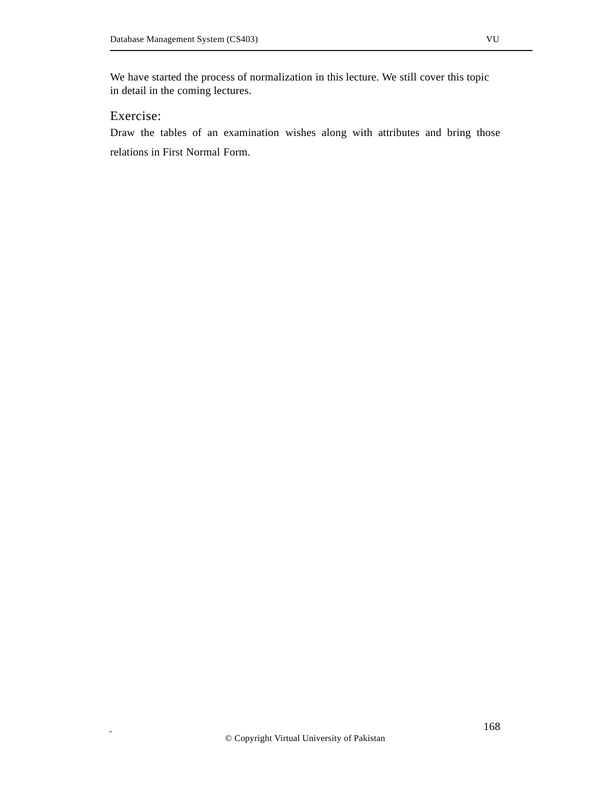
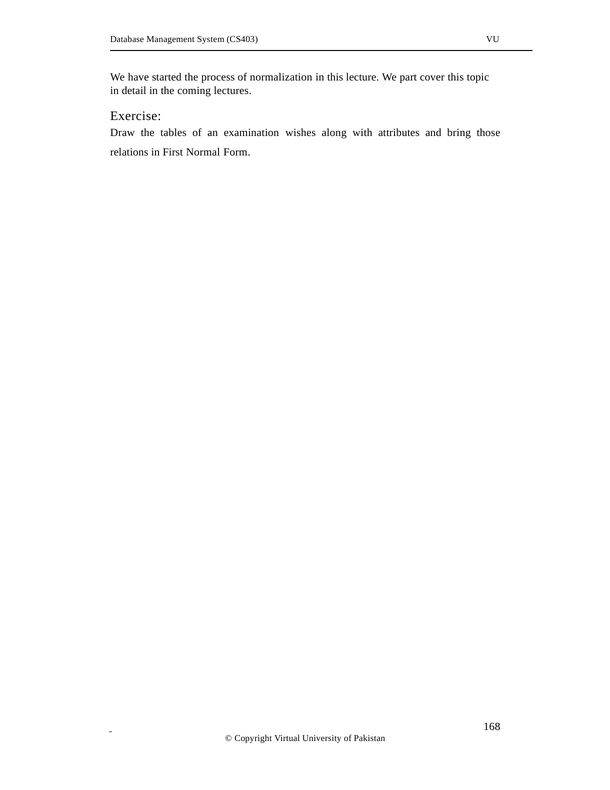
still: still -> part (408, 77)
